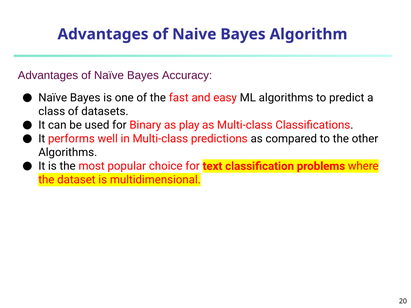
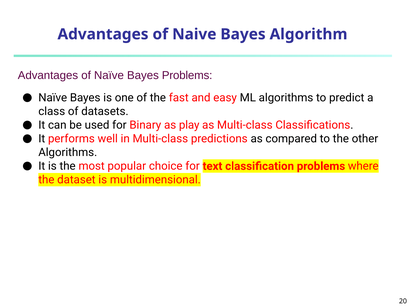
Bayes Accuracy: Accuracy -> Problems (187, 75)
